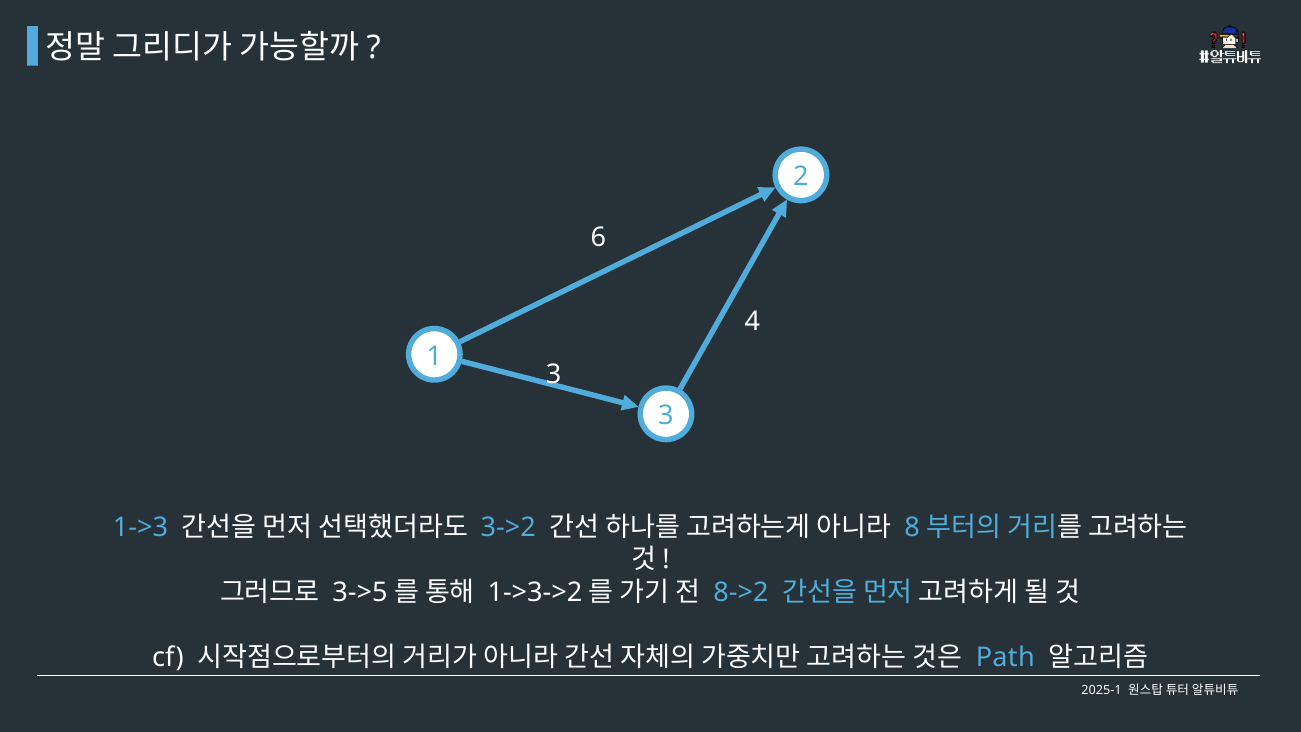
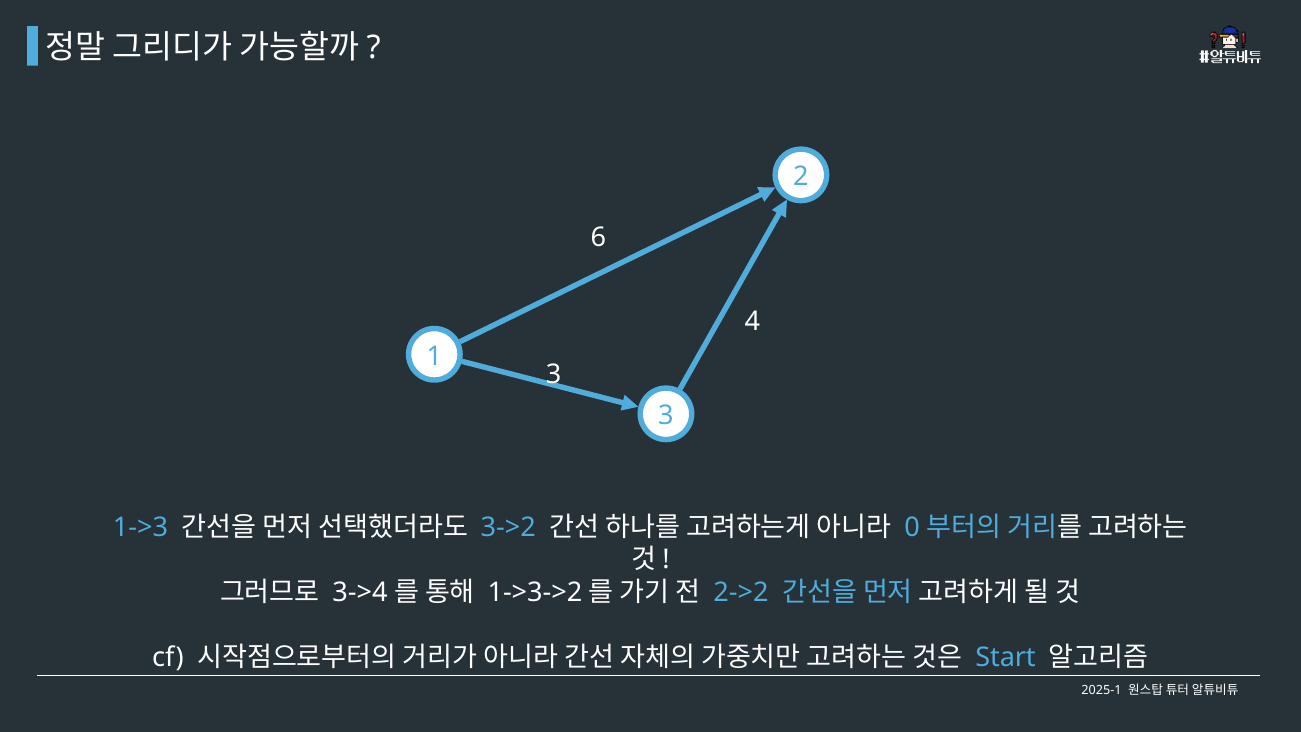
8: 8 -> 0 (912, 527)
3->5: 3->5 -> 3->4 (360, 592)
8->2: 8->2 -> 2->2 (741, 592)
Path: Path -> Start (1006, 657)
